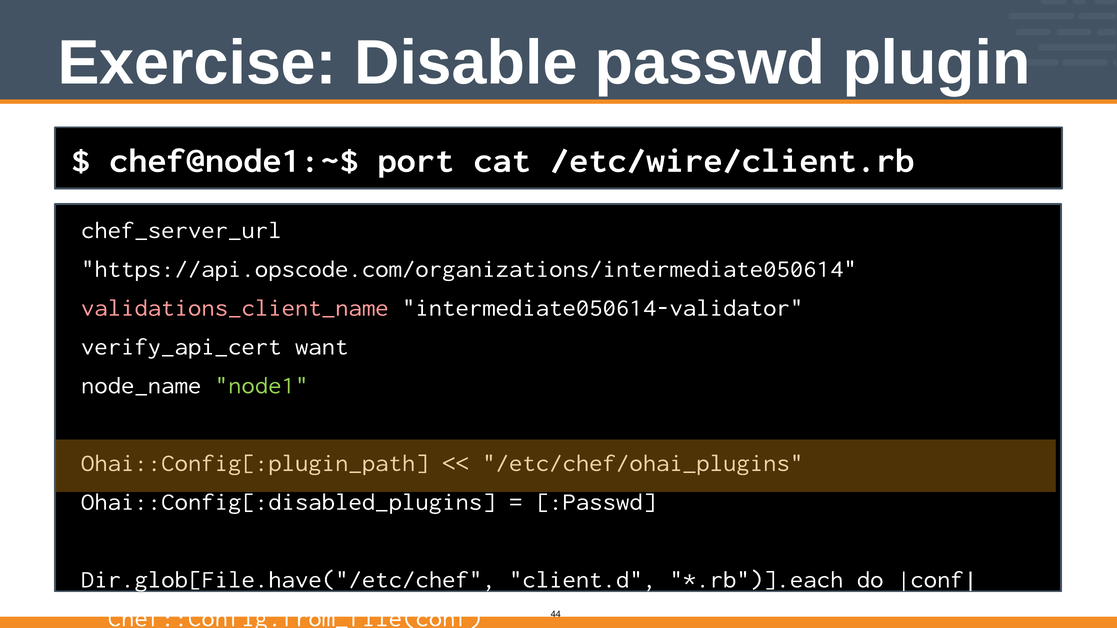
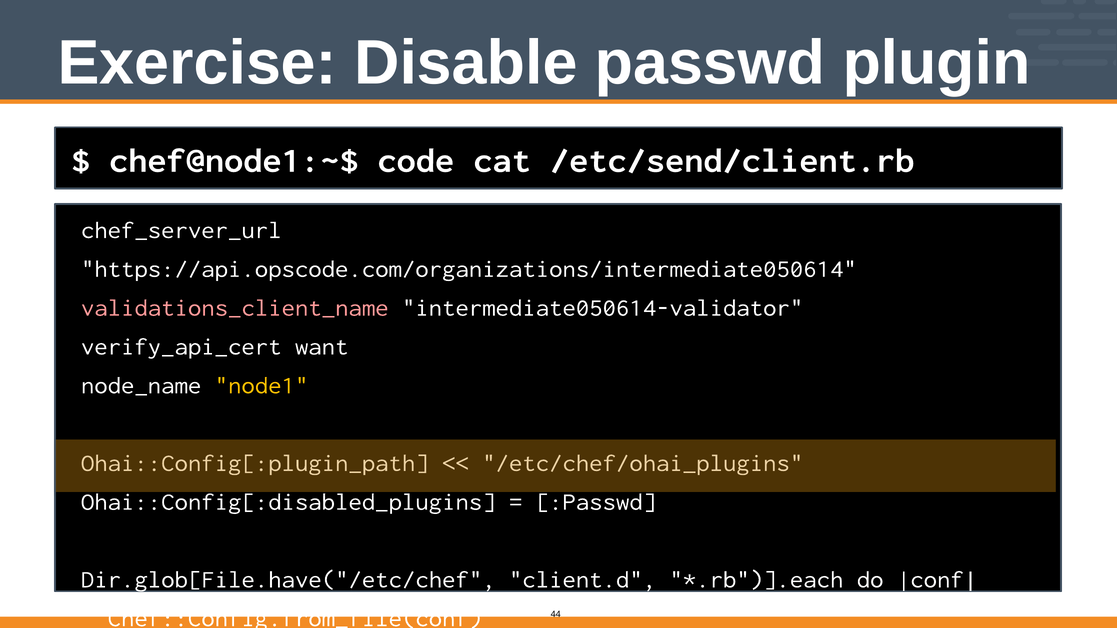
port: port -> code (416, 160)
/etc/wire/client.rb: /etc/wire/client.rb -> /etc/send/client.rb (732, 160)
node1 colour: light green -> yellow (262, 385)
